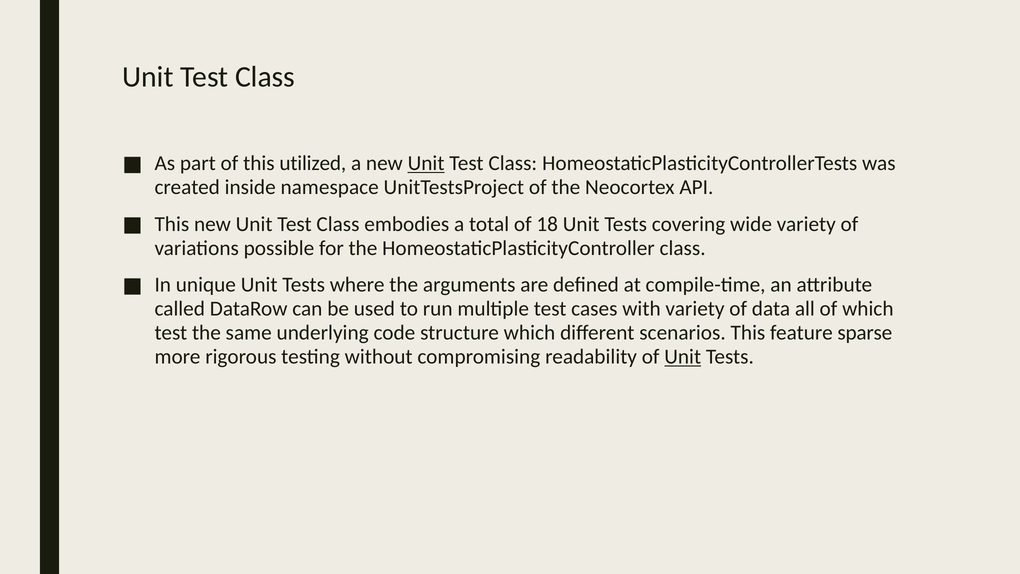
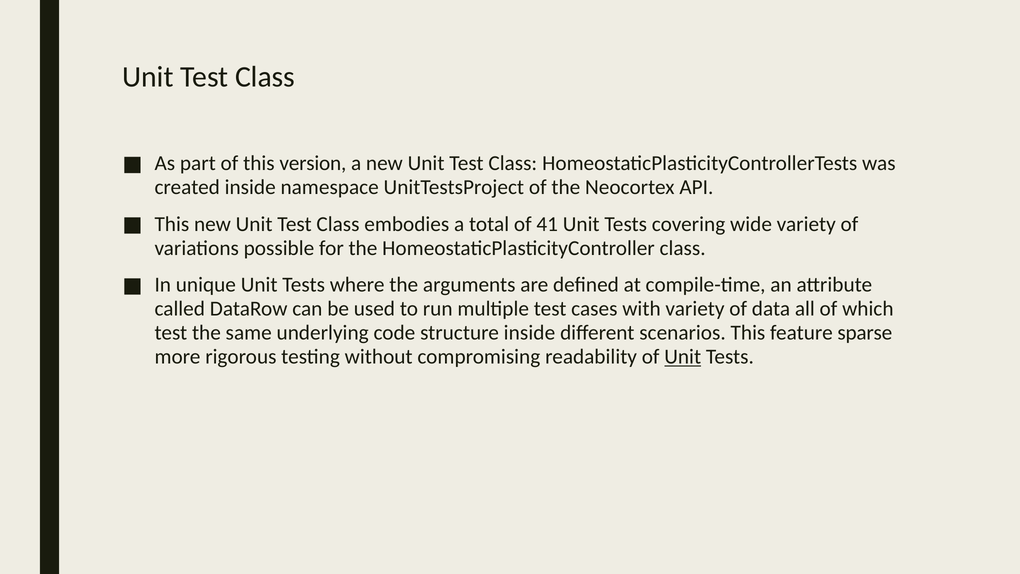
utilized: utilized -> version (313, 163)
Unit underline: present -> none (426, 163)
18: 18 -> 41 (547, 224)
structure which: which -> inside (529, 333)
